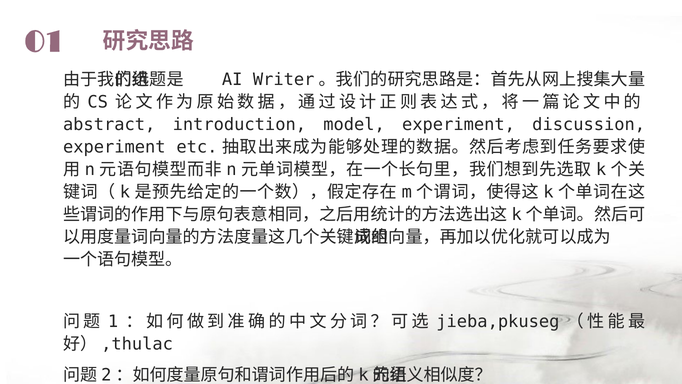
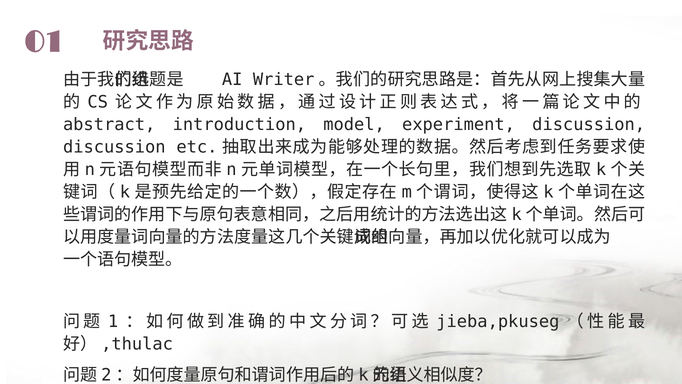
experiment: experiment -> discussion (114, 147)
